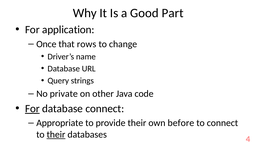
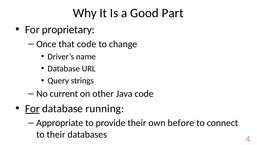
application: application -> proprietary (68, 30)
that rows: rows -> code (87, 44)
private: private -> current (64, 93)
database connect: connect -> running (105, 108)
their underline: present -> none (56, 134)
